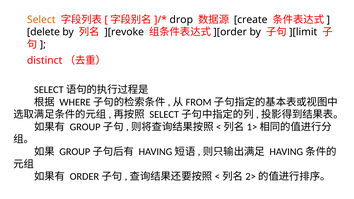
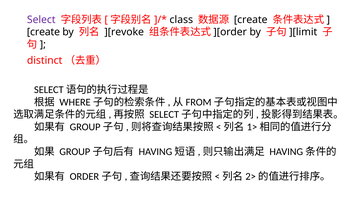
Select colour: orange -> purple (41, 20)
drop: drop -> class (181, 20)
delete: delete -> create (43, 32)
